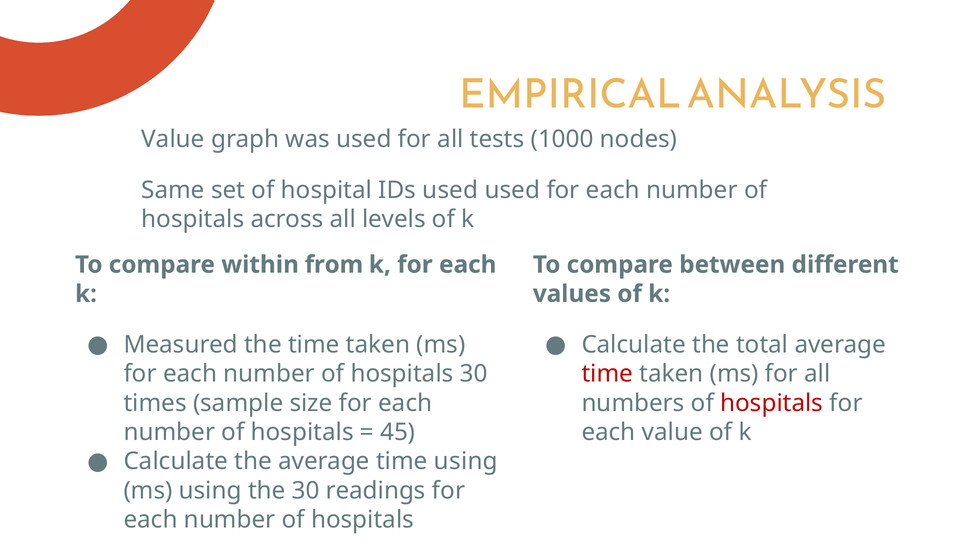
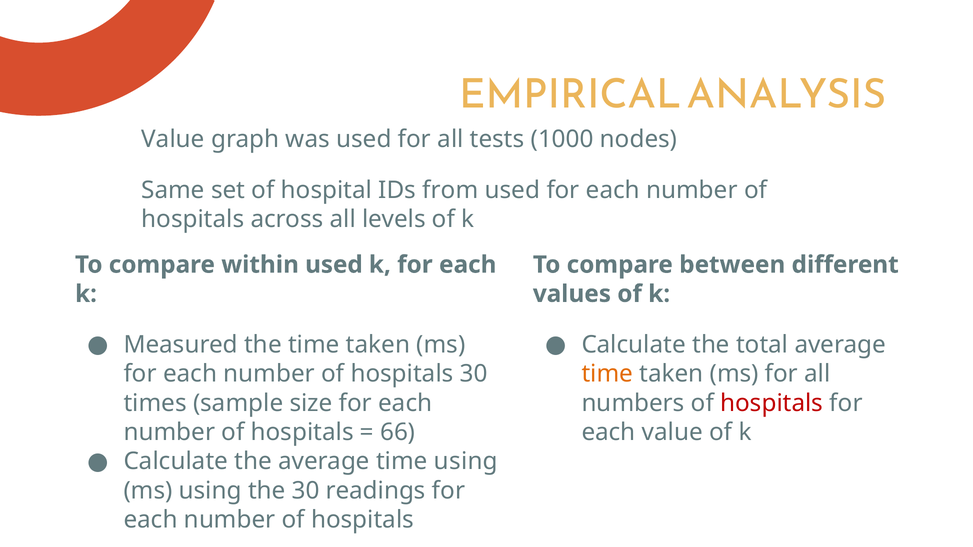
IDs used: used -> from (450, 190)
within from: from -> used (334, 265)
time colour: red -> orange (607, 374)
45: 45 -> 66 (398, 432)
